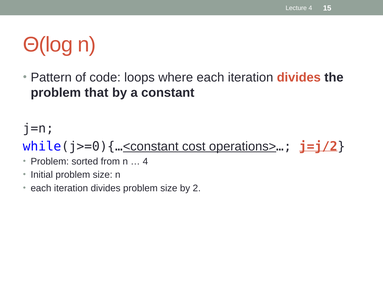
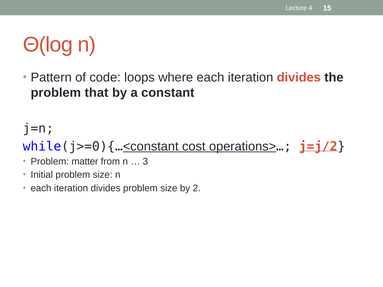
sorted: sorted -> matter (85, 162)
4: 4 -> 3 (145, 162)
